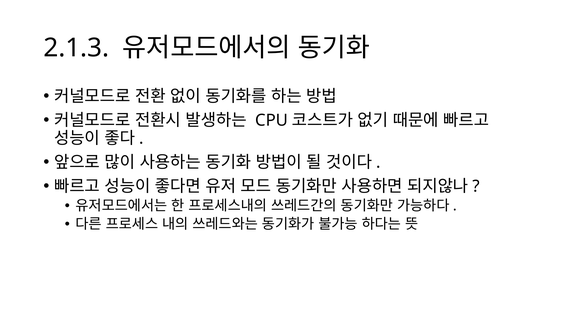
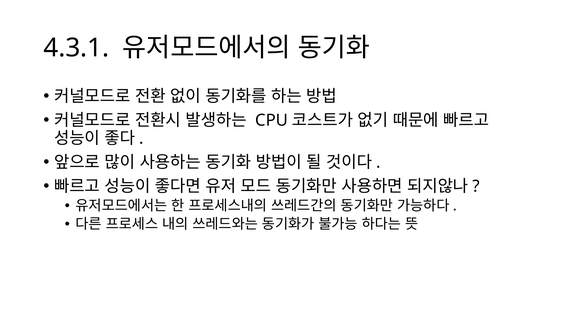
2.1.3: 2.1.3 -> 4.3.1 (76, 48)
